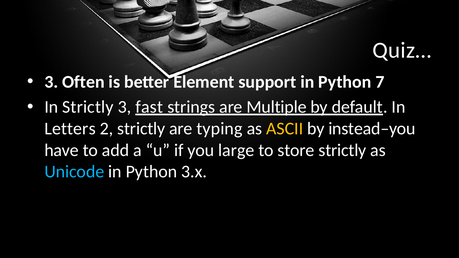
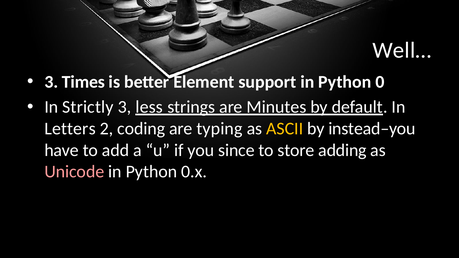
Quiz…: Quiz… -> Well… (402, 50)
Often: Often -> Times (83, 82)
7: 7 -> 0 (380, 82)
fast: fast -> less (149, 107)
Multiple: Multiple -> Minutes (276, 107)
2 strictly: strictly -> coding (141, 129)
large: large -> since (236, 150)
store strictly: strictly -> adding (342, 150)
Unicode colour: light blue -> pink (74, 172)
3.x: 3.x -> 0.x (194, 172)
